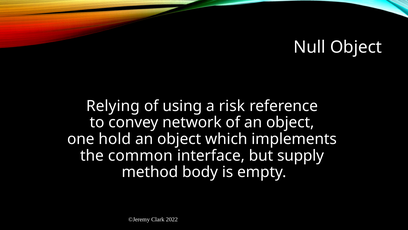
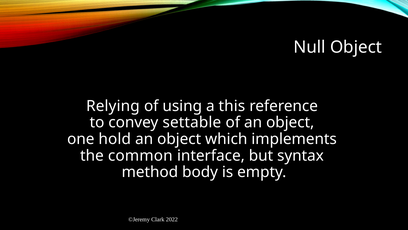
risk: risk -> this (232, 106)
network: network -> settable (192, 122)
supply: supply -> syntax (300, 155)
